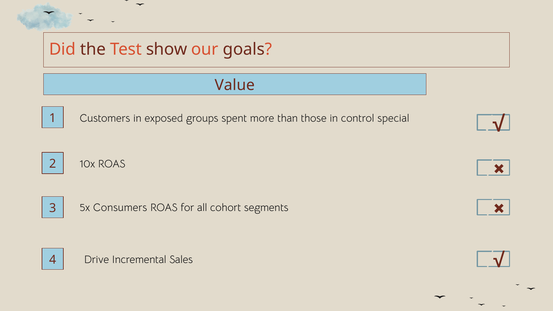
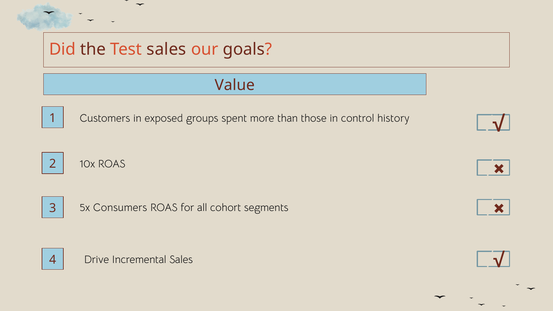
Test show: show -> sales (166, 49)
special: special -> history (393, 118)
